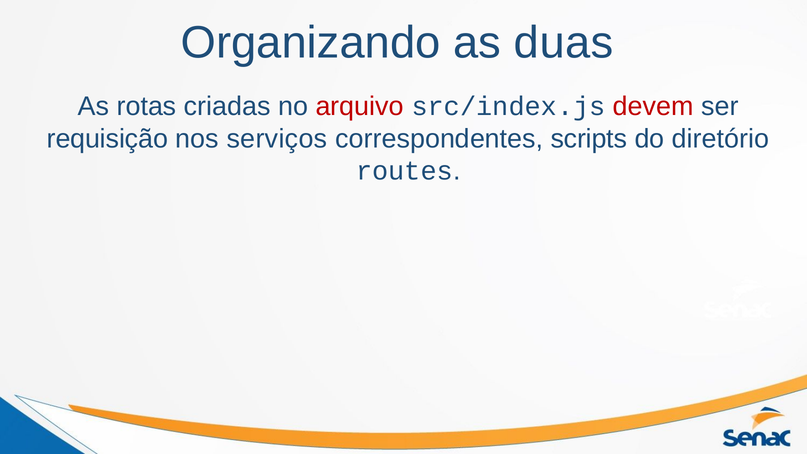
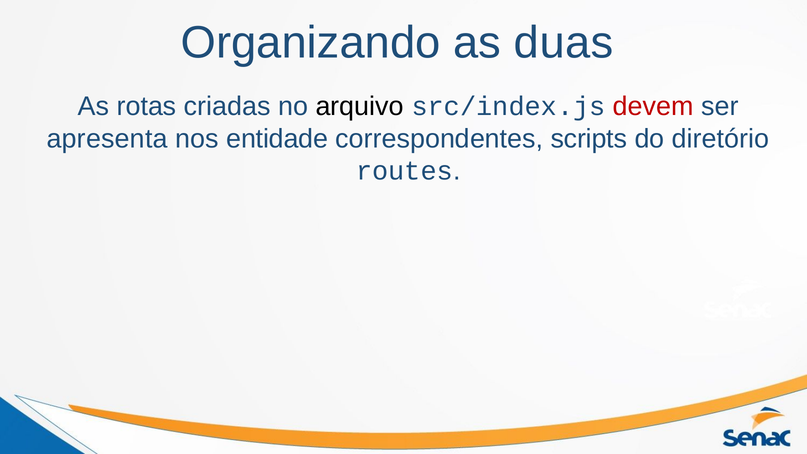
arquivo colour: red -> black (360, 106)
requisição: requisição -> apresenta (107, 139)
serviços: serviços -> entidade (277, 139)
